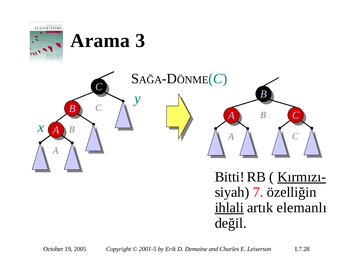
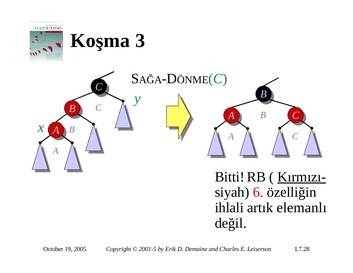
Arama: Arama -> Koşma (100, 41)
7: 7 -> 6 (258, 192)
ihlali underline: present -> none (229, 207)
